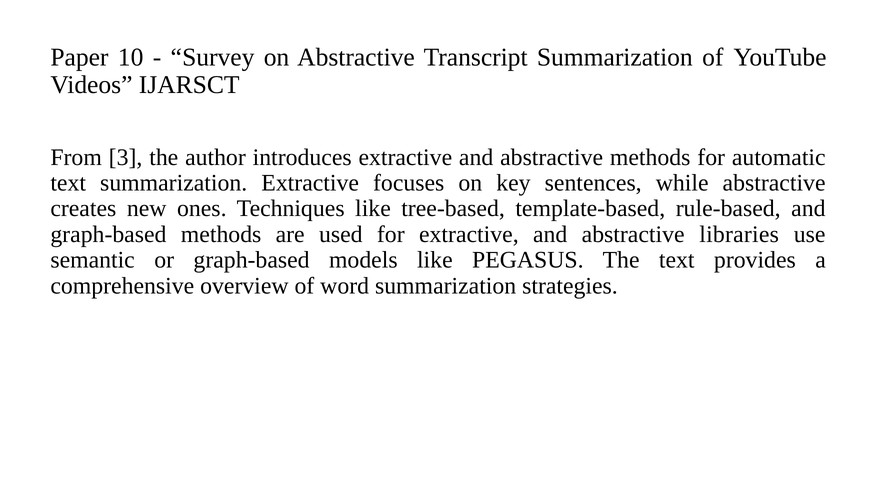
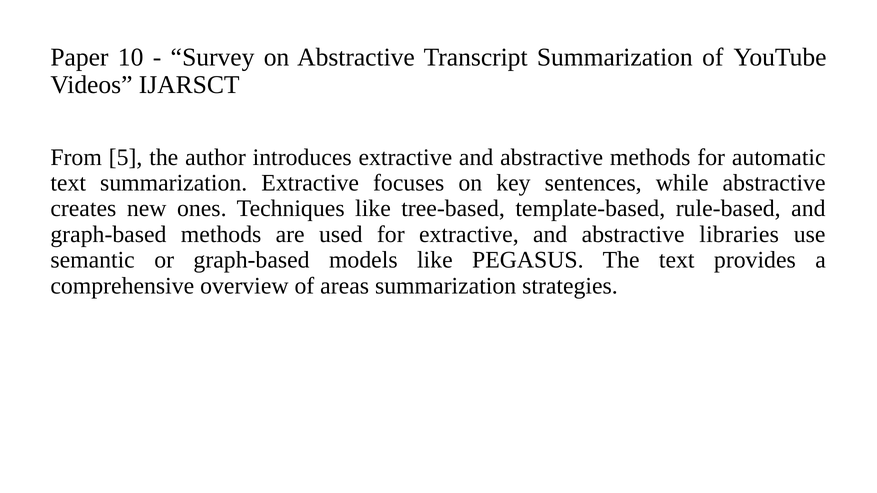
3: 3 -> 5 (126, 157)
word: word -> areas (345, 286)
